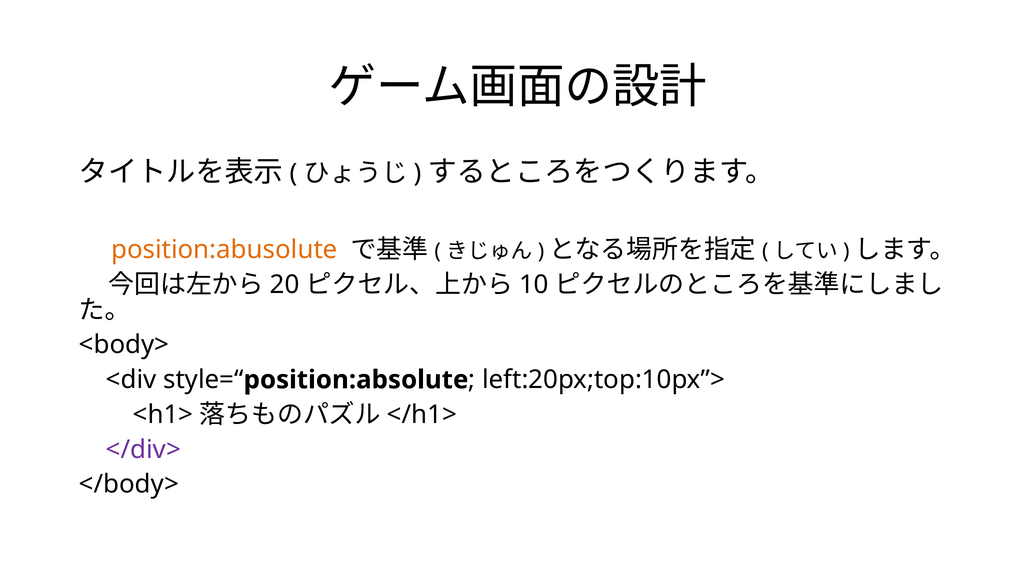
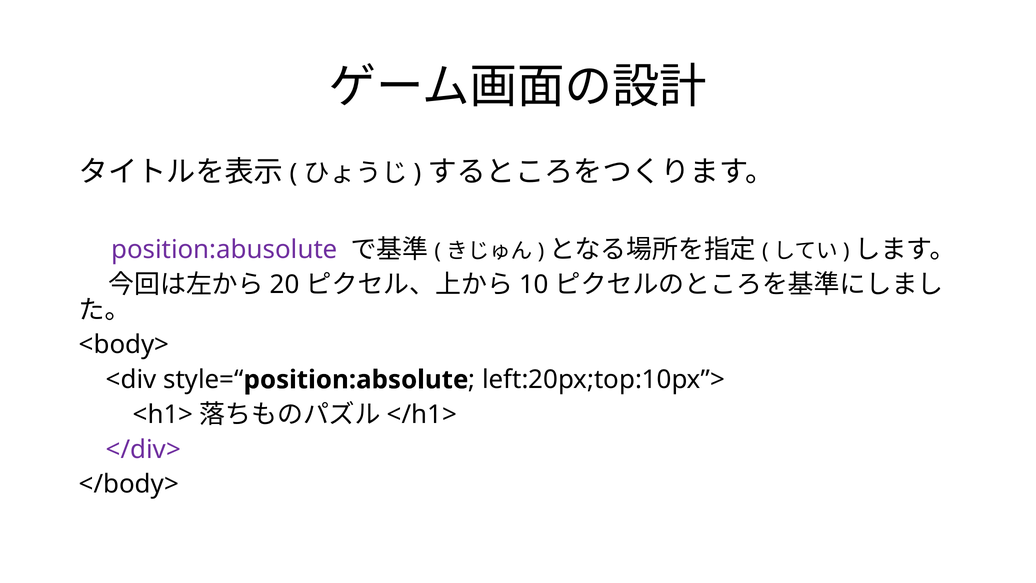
position:abusolute colour: orange -> purple (224, 250)
